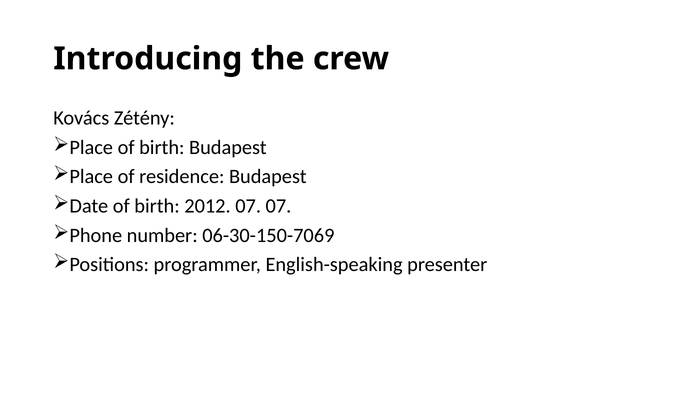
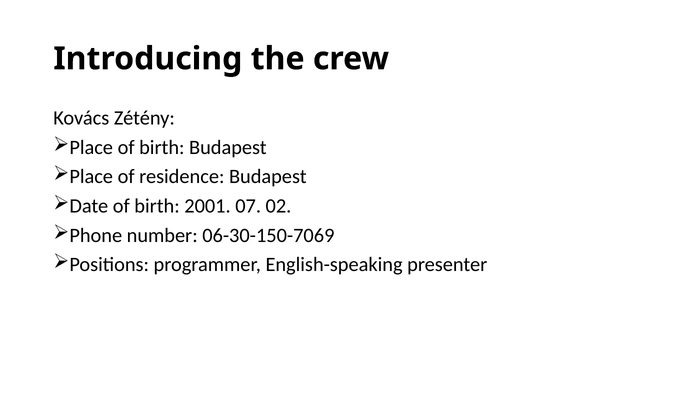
2012: 2012 -> 2001 (208, 206)
07 07: 07 -> 02 (278, 206)
